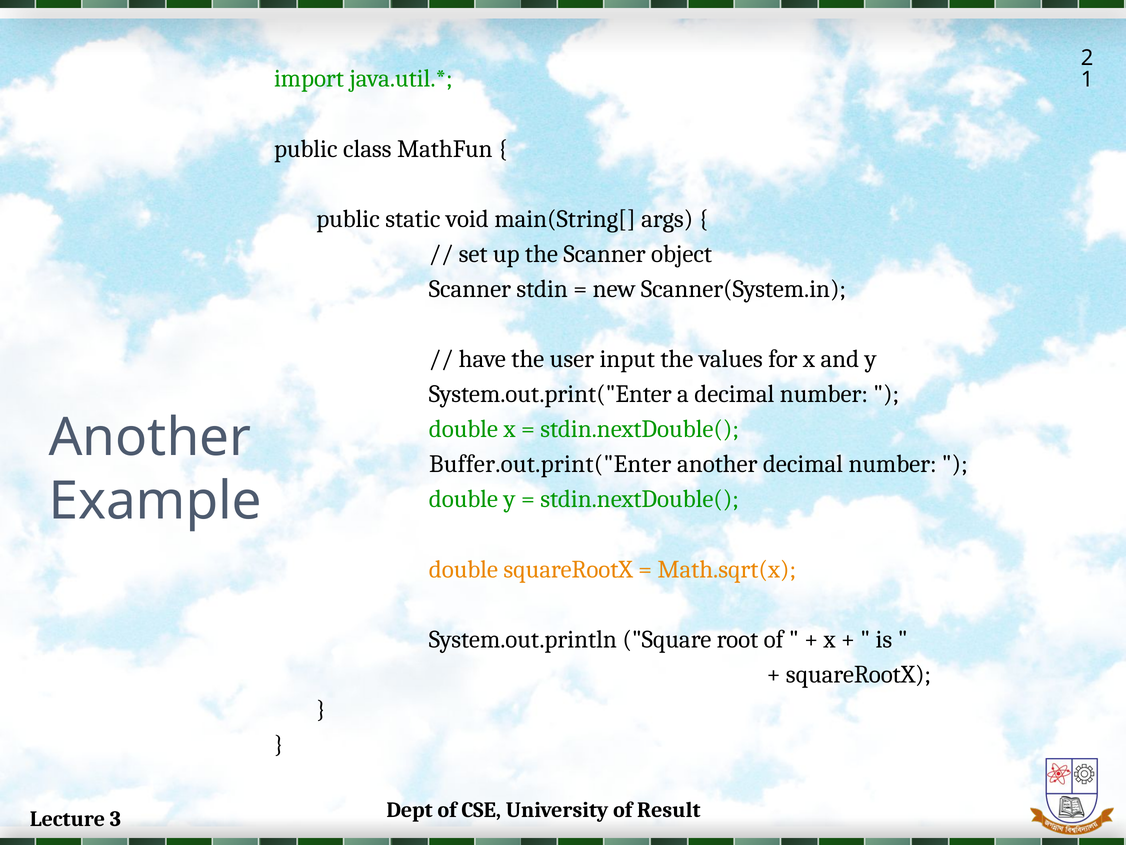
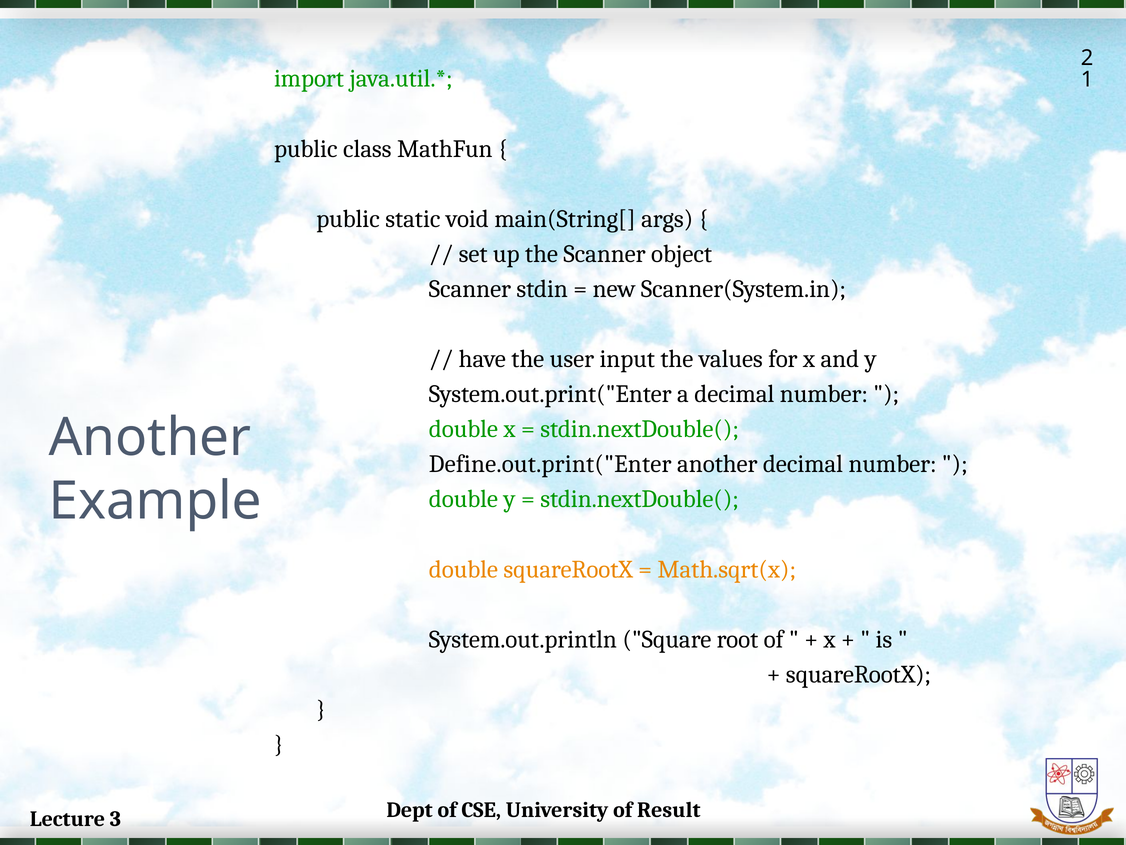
Buffer.out.print("Enter: Buffer.out.print("Enter -> Define.out.print("Enter (550, 464)
